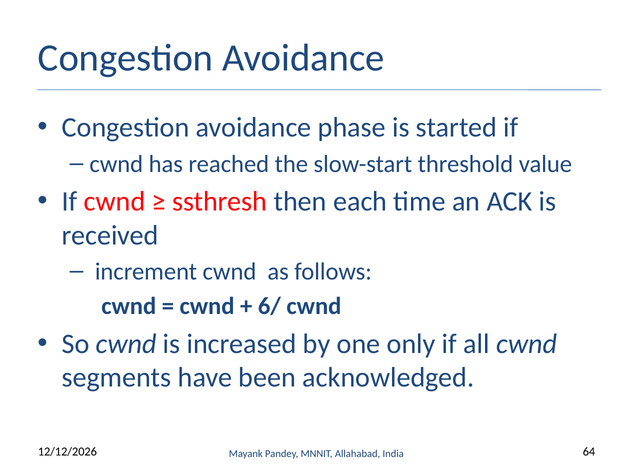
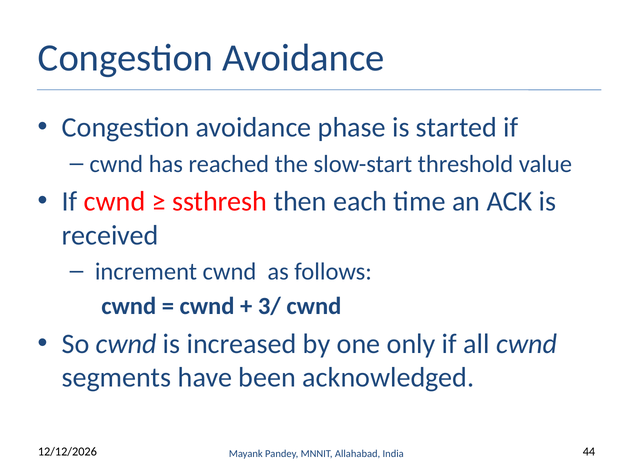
6/: 6/ -> 3/ (269, 306)
64: 64 -> 44 (589, 451)
